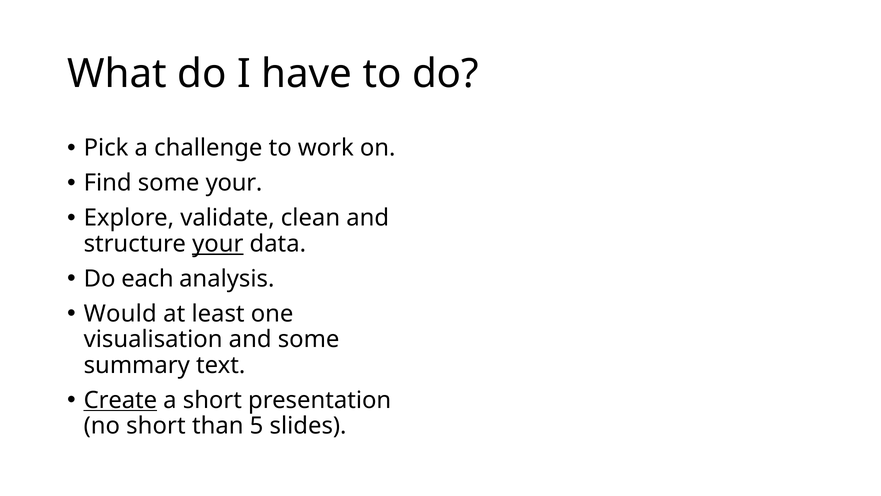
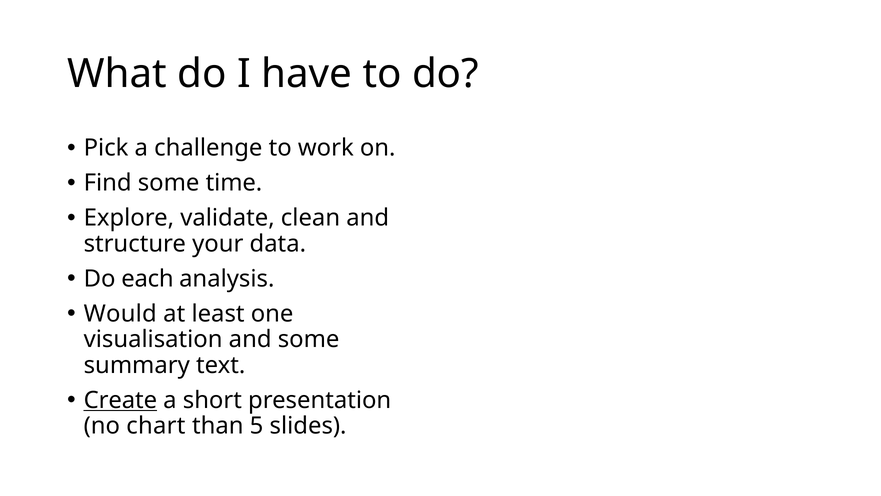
some your: your -> time (234, 183)
your underline: present -> none (218, 244)
no short: short -> chart (156, 426)
